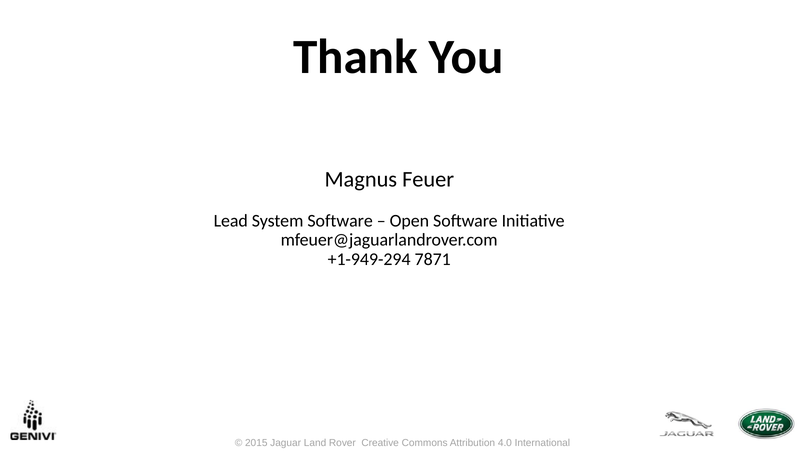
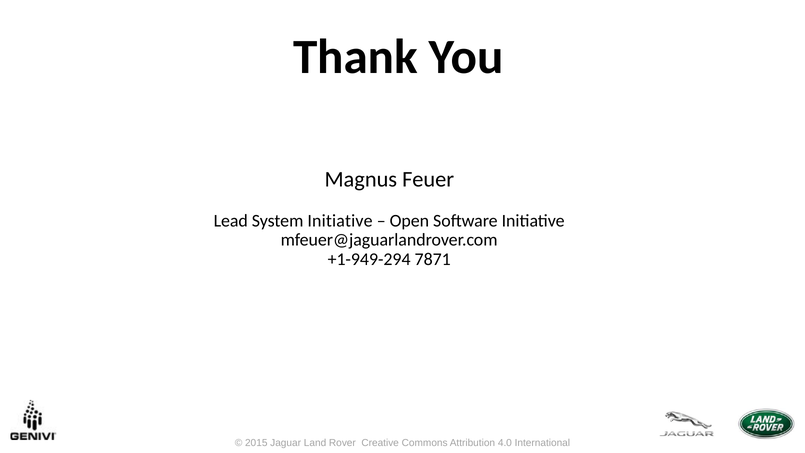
System Software: Software -> Initiative (340, 221)
